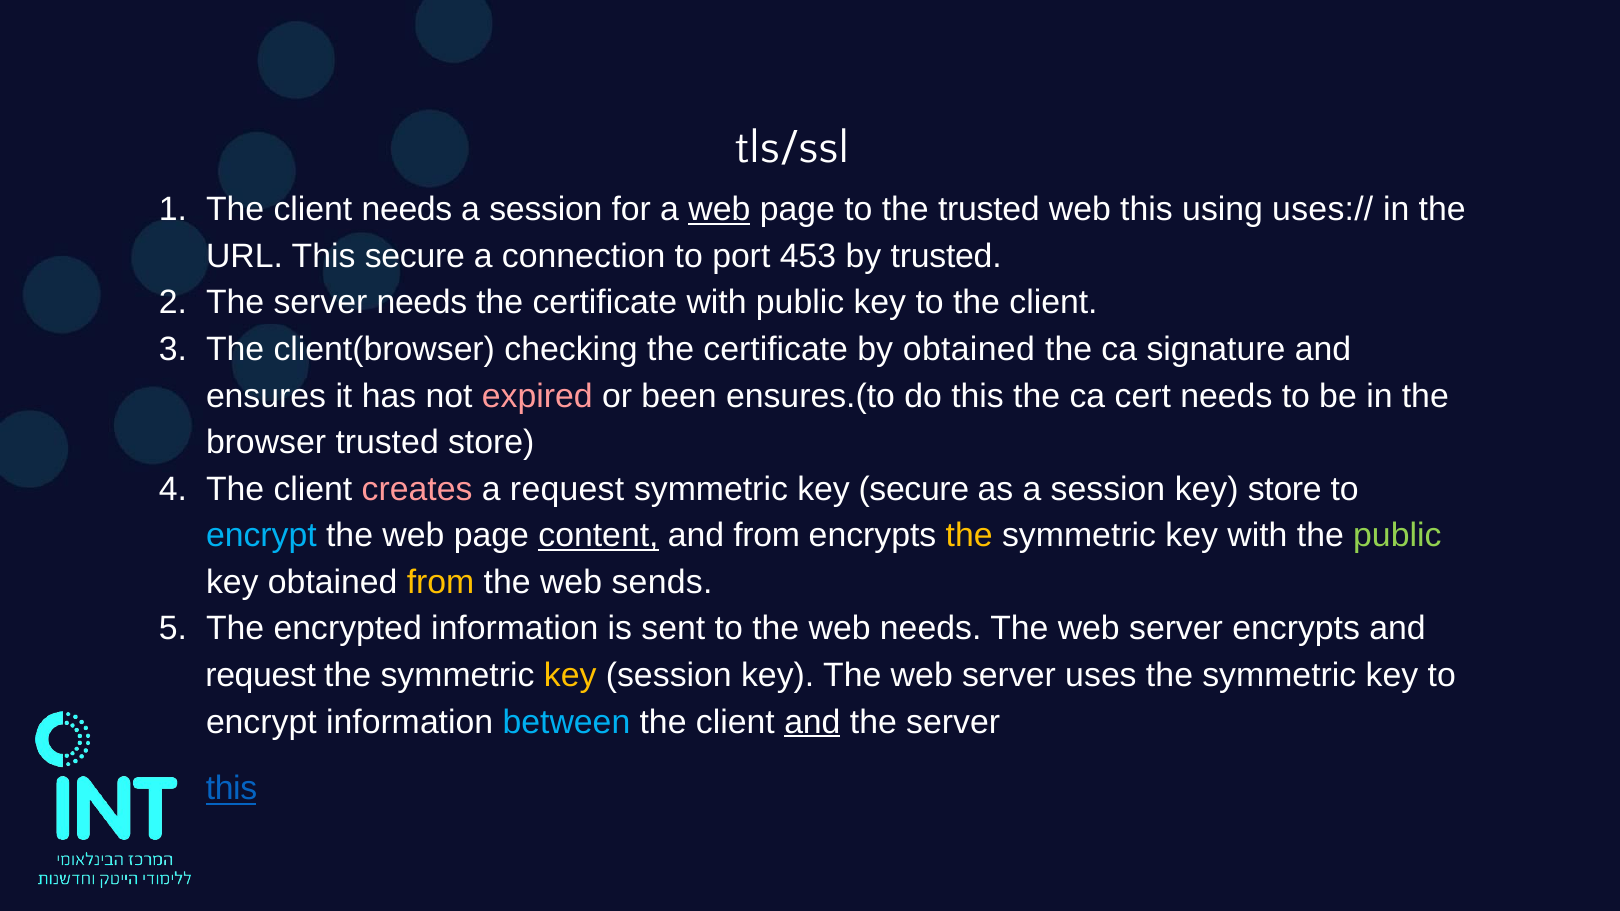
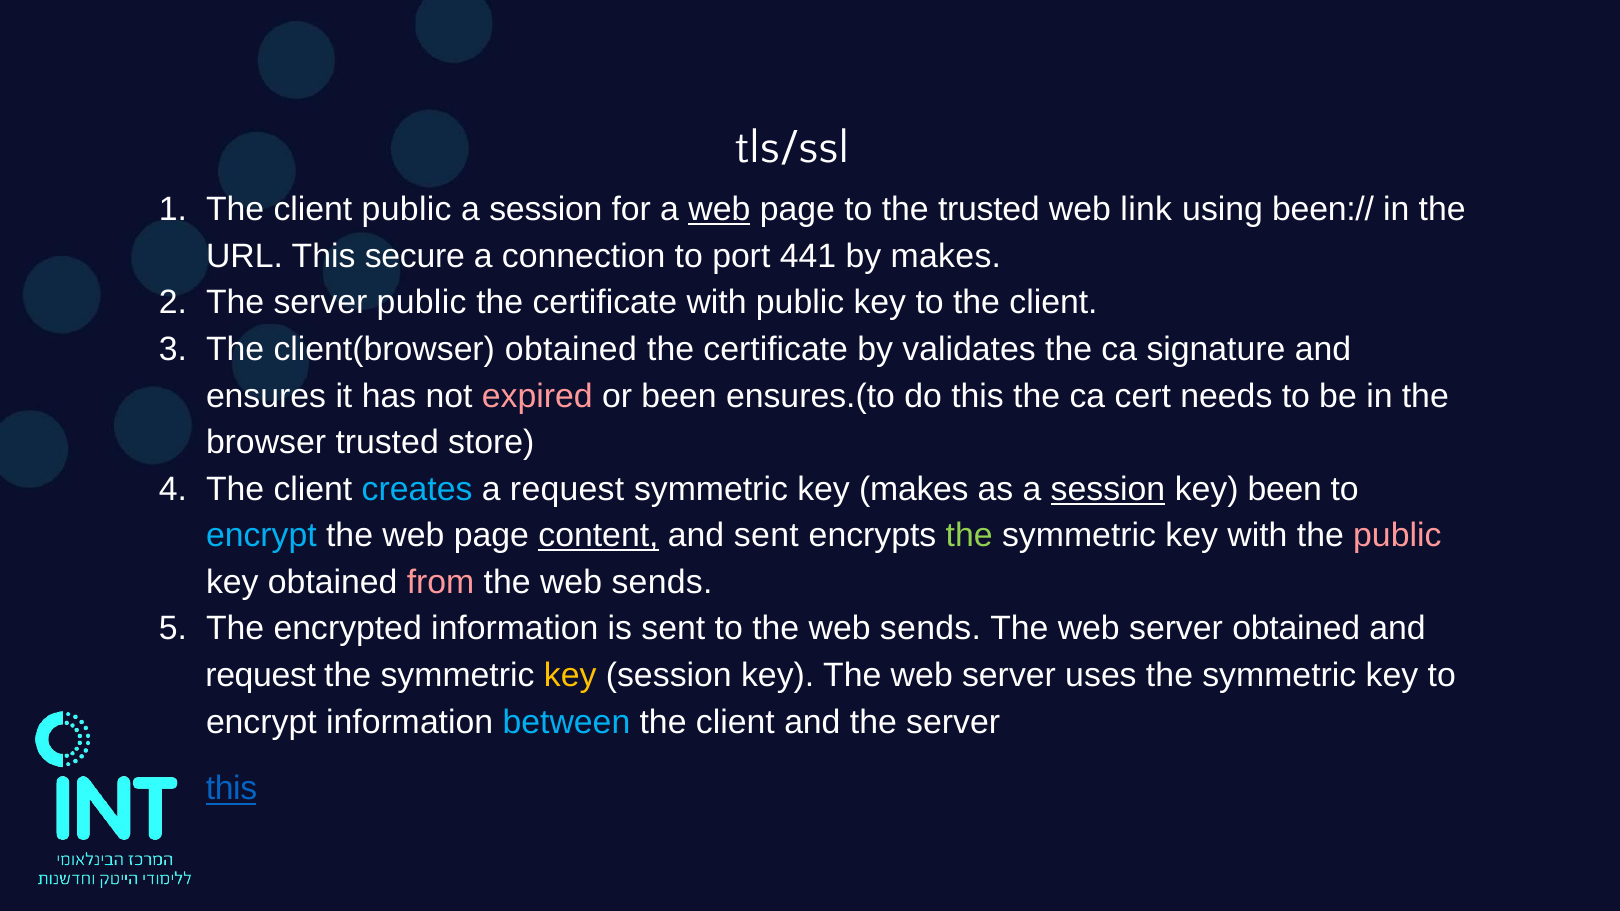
client needs: needs -> public (407, 210)
web this: this -> link (1146, 210)
uses://: uses:// -> been:// (1323, 210)
453: 453 -> 441 (808, 256)
by trusted: trusted -> makes (946, 256)
server needs: needs -> public (422, 303)
client(browser checking: checking -> obtained (571, 349)
by obtained: obtained -> validates (969, 349)
creates colour: pink -> light blue (417, 489)
key secure: secure -> makes (914, 489)
session underline: none -> present (1108, 489)
key store: store -> been (1285, 489)
and from: from -> sent (766, 536)
the colour: yellow -> light green (969, 536)
public colour: light green -> pink (1397, 536)
from colour: yellow -> pink (441, 582)
to the web needs: needs -> sends (930, 629)
server encrypts: encrypts -> obtained (1296, 629)
and underline: present -> none (812, 722)
